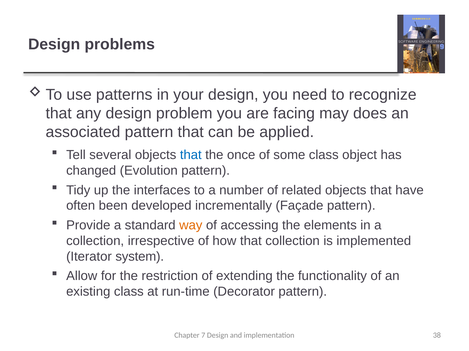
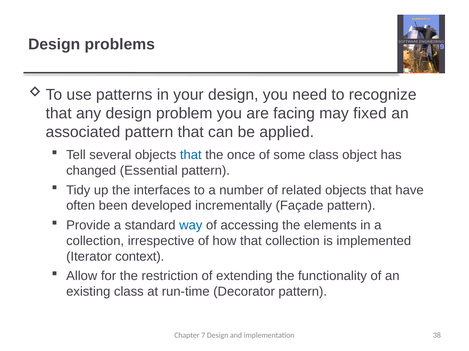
does: does -> fixed (370, 114)
Evolution: Evolution -> Essential (149, 171)
way colour: orange -> blue (191, 226)
system: system -> context (140, 257)
